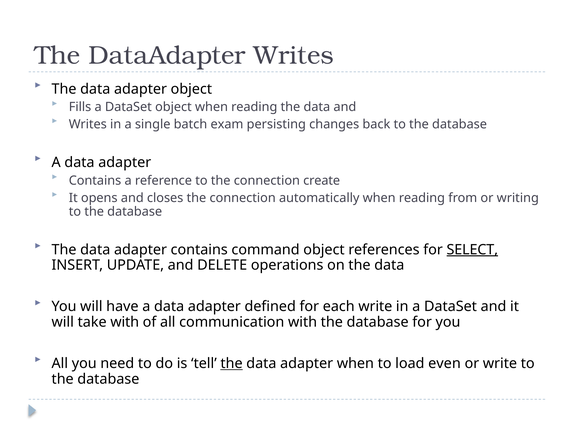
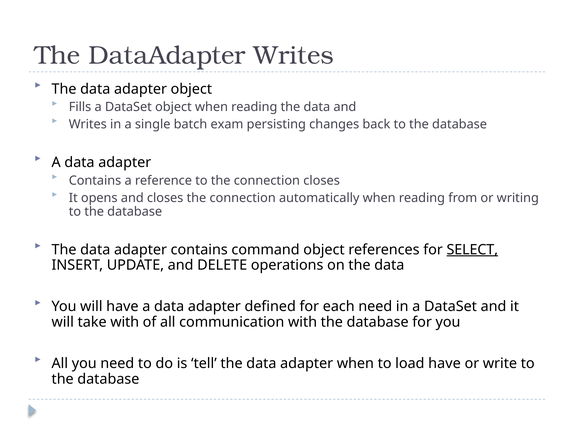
connection create: create -> closes (322, 180)
each write: write -> need (375, 306)
the underline: present -> none (232, 363)
load even: even -> have (444, 363)
